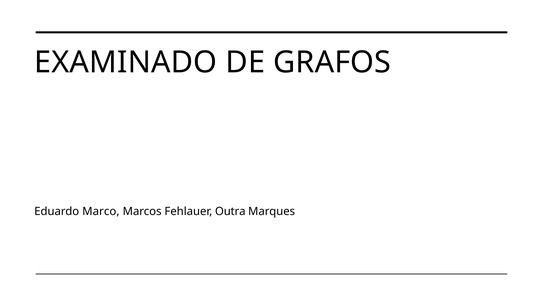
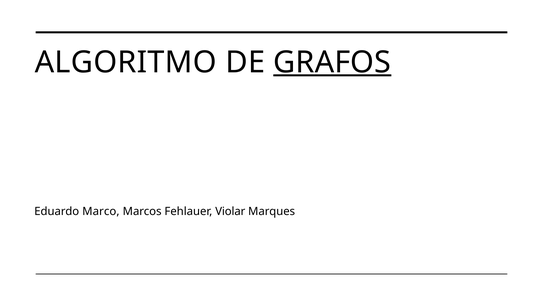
EXAMINADO: EXAMINADO -> ALGORITMO (126, 62)
GRAFOS underline: none -> present (332, 62)
Outra: Outra -> Violar (230, 211)
